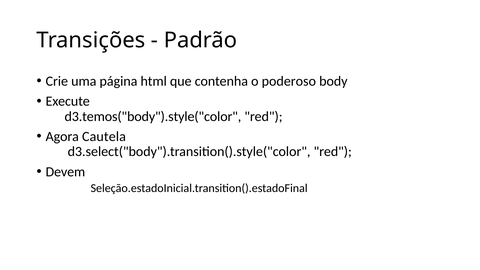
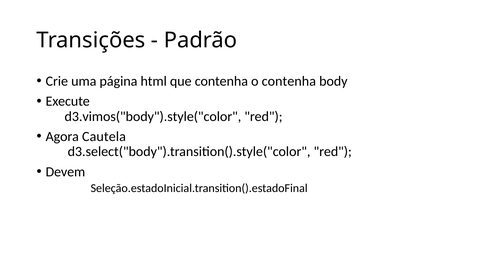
o poderoso: poderoso -> contenha (289, 81)
d3.temos("body").style("color: d3.temos("body").style("color -> d3.vimos("body").style("color (153, 116)
